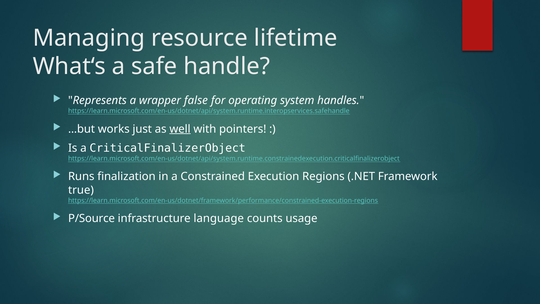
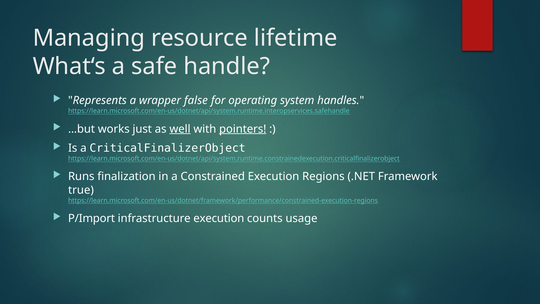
pointers underline: none -> present (243, 129)
P/Source: P/Source -> P/Import (92, 218)
infrastructure language: language -> execution (219, 218)
